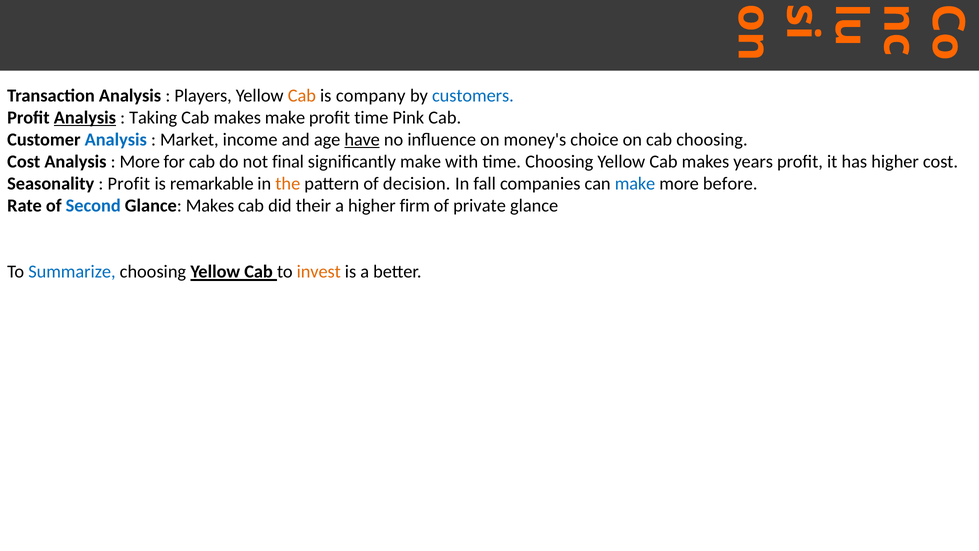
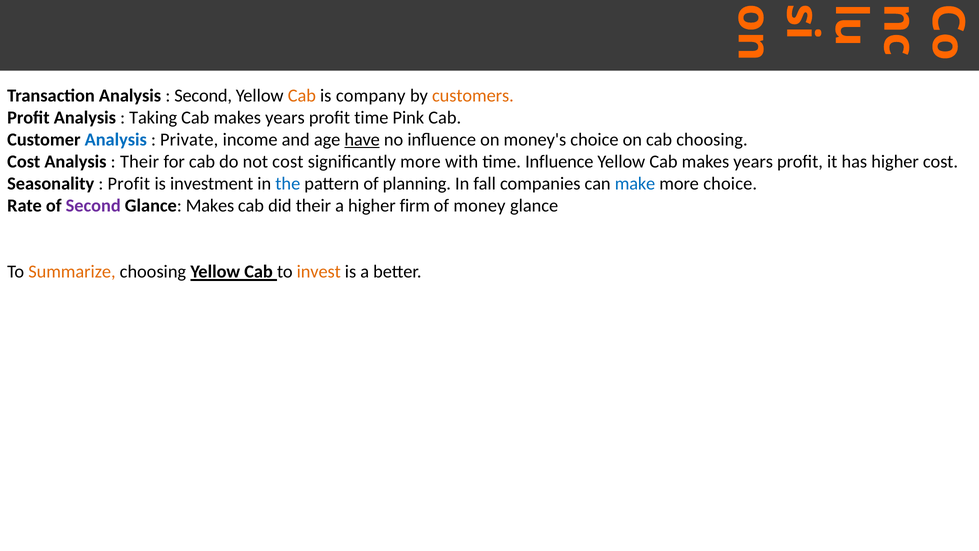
Players: Players -> Second (203, 96)
customers colour: blue -> orange (473, 96)
Analysis underline: present -> none (85, 118)
make: make -> years (285, 118)
Market: Market -> Private (189, 140)
More: More -> Their (140, 162)
not final: final -> cost (288, 162)
significantly make: make -> more (420, 162)
time Choosing: Choosing -> Influence (559, 162)
remarkable: remarkable -> investment (212, 184)
the colour: orange -> blue (288, 184)
decision: decision -> planning (417, 184)
more before: before -> choice (730, 184)
Second colour: blue -> purple (93, 206)
private: private -> money (479, 206)
Summarize colour: blue -> orange (72, 272)
